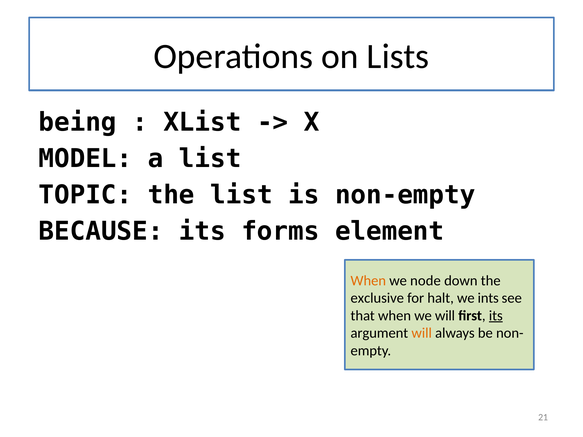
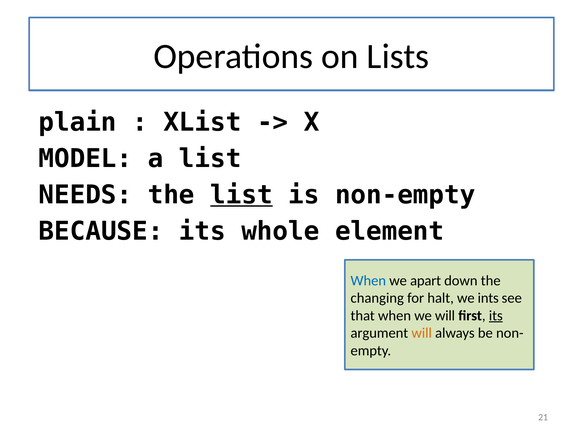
being: being -> plain (78, 122)
TOPIC: TOPIC -> NEEDS (85, 195)
list underline: none -> present (241, 195)
forms: forms -> whole (280, 231)
When colour: orange -> blue (368, 281)
node: node -> apart (426, 281)
exclusive: exclusive -> changing (377, 298)
